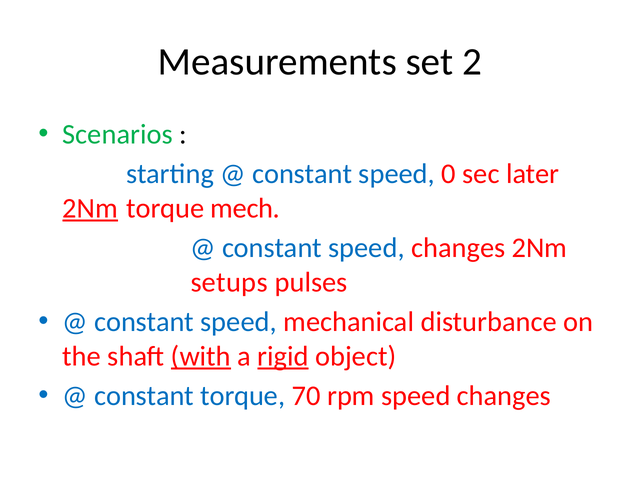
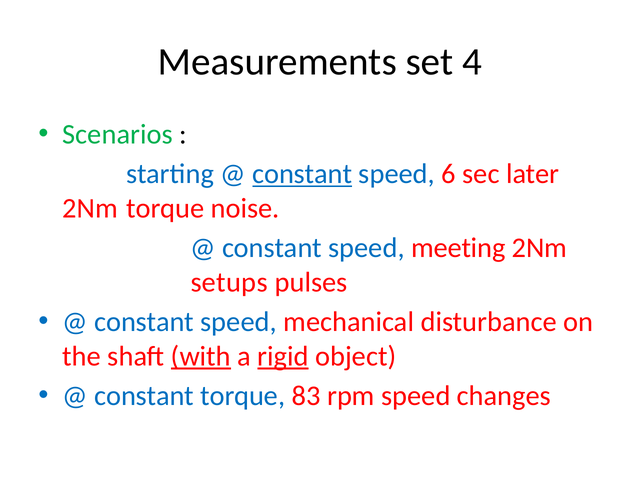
2: 2 -> 4 (472, 62)
constant underline: none -> present (302, 174)
0: 0 -> 6 (449, 174)
2Nm underline: present -> none (90, 208)
mech: mech -> noise (245, 208)
constant speed changes: changes -> meeting (458, 248)
70: 70 -> 83 (306, 396)
